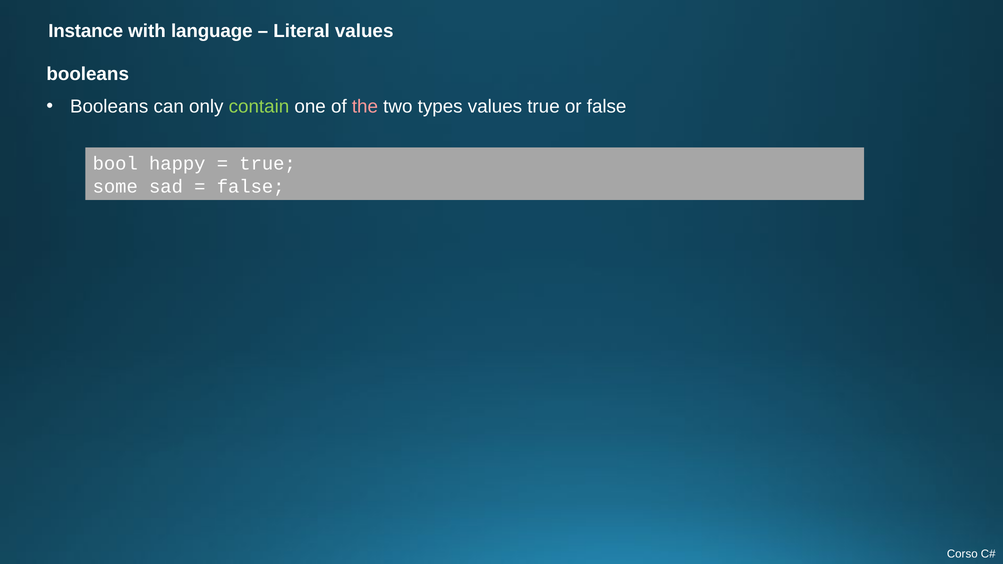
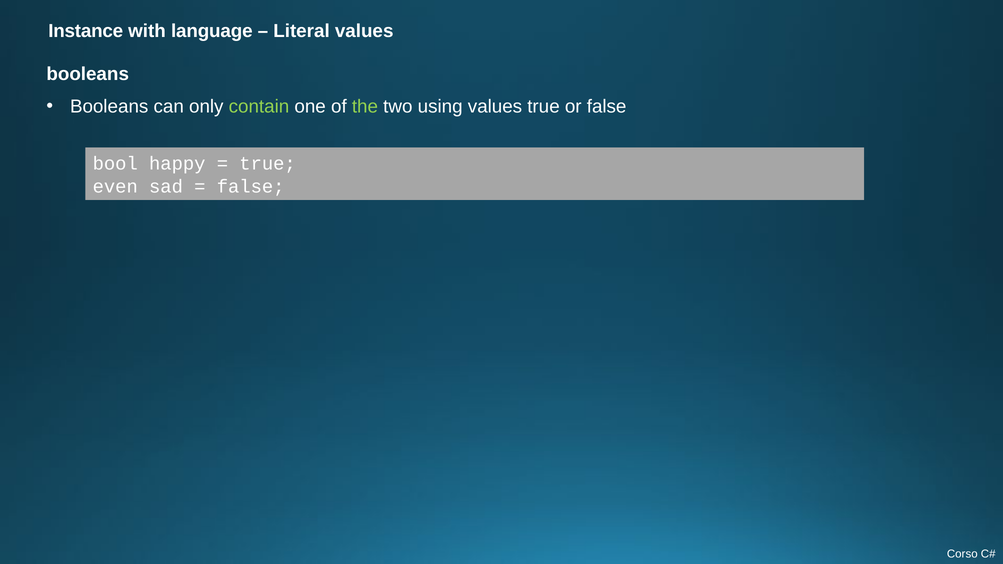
the colour: pink -> light green (365, 106)
types: types -> using (440, 106)
some: some -> even (115, 186)
